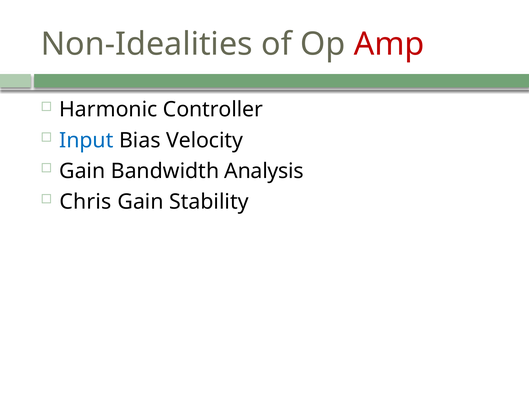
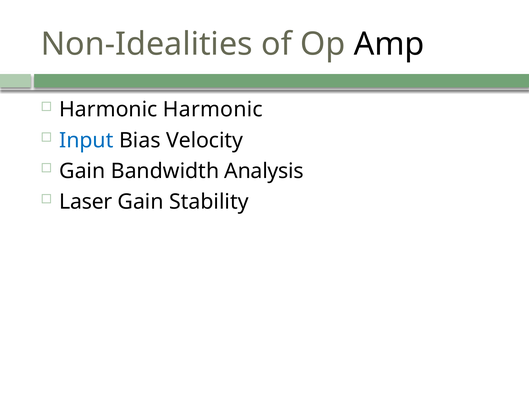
Amp colour: red -> black (389, 44)
Harmonic Controller: Controller -> Harmonic (213, 109)
Chris: Chris -> Laser (86, 202)
